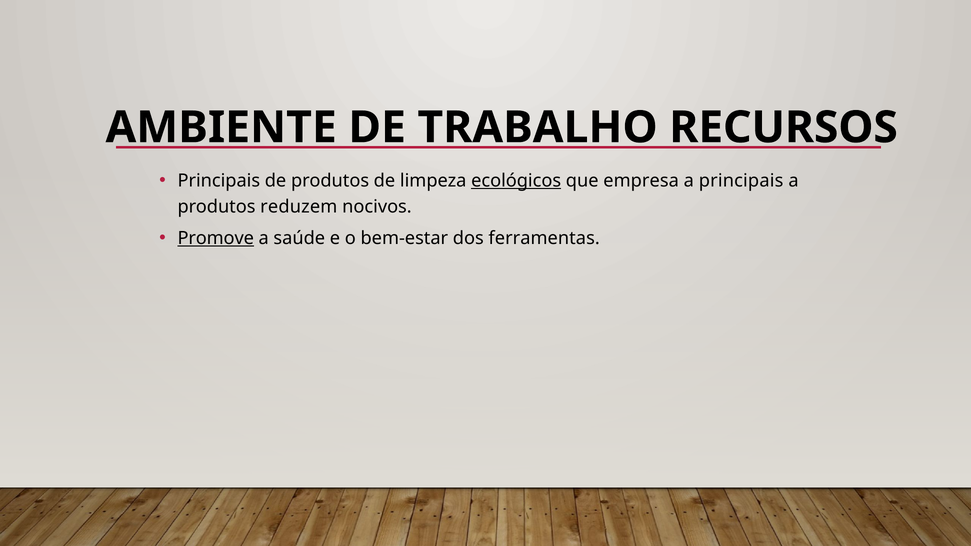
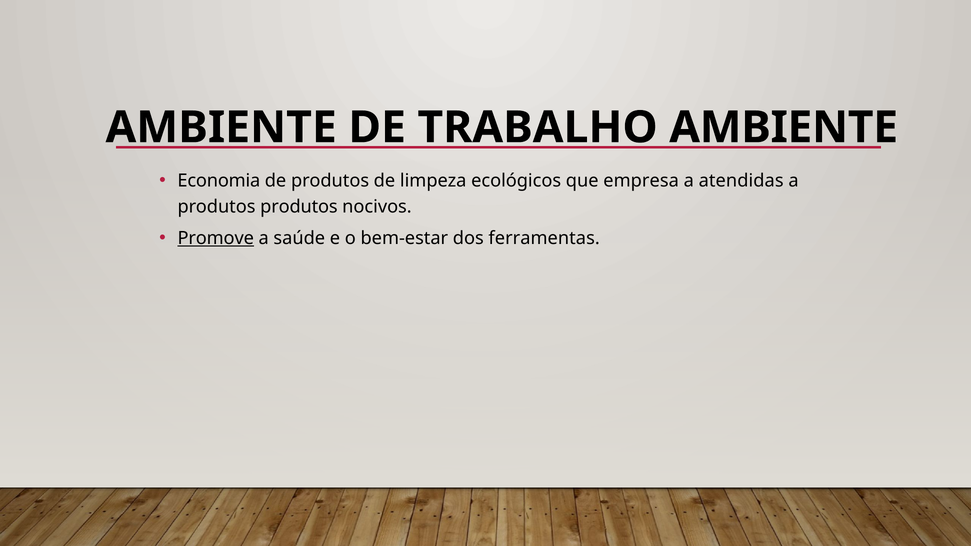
TRABALHO RECURSOS: RECURSOS -> AMBIENTE (784, 128)
Principais: Principais -> Economia (219, 181)
ecológicos underline: present -> none (516, 181)
a principais: principais -> atendidas (741, 181)
produtos reduzem: reduzem -> produtos (299, 207)
